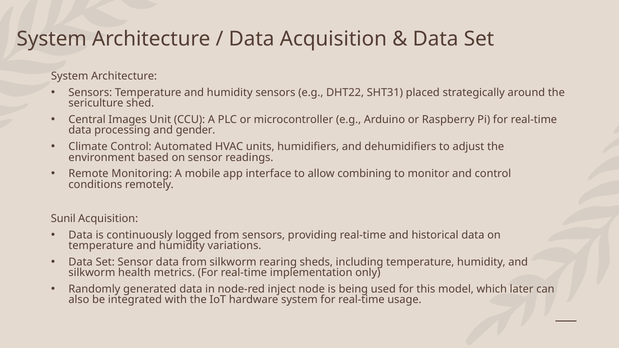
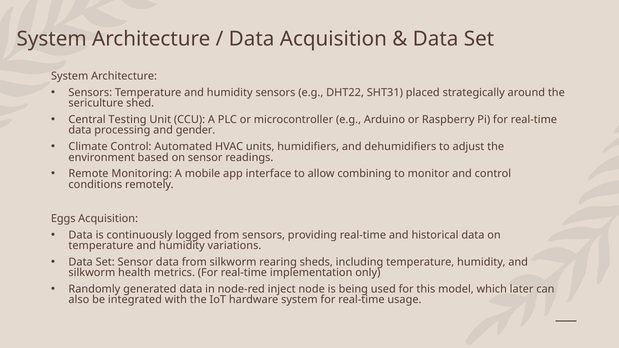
Images: Images -> Testing (128, 120)
Sunil: Sunil -> Eggs (63, 219)
